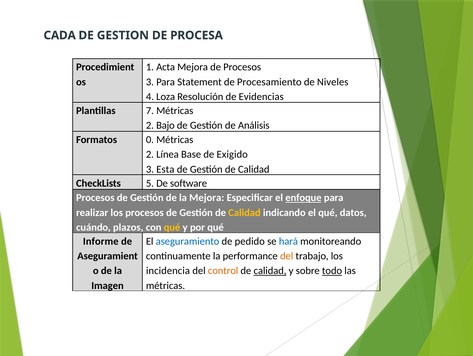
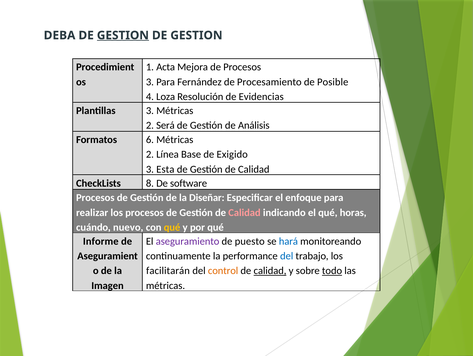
CADA: CADA -> DEBA (60, 35)
GESTION underline: none -> present (123, 35)
PROCESA: PROCESA -> GESTION (196, 35)
Statement: Statement -> Fernández (199, 82)
Niveles: Niveles -> Posible (333, 82)
Plantillas 7: 7 -> 3 (150, 111)
Bajo: Bajo -> Será (165, 125)
0: 0 -> 6 (150, 140)
5: 5 -> 8 (150, 183)
la Mejora: Mejora -> Diseñar (207, 198)
enfoque underline: present -> none (303, 198)
Calidad colour: yellow -> pink (244, 212)
datos: datos -> horas (353, 212)
plazos: plazos -> nuevo (128, 227)
aseguramiento colour: blue -> purple (188, 241)
pedido: pedido -> puesto (250, 241)
del colour: orange -> blue (287, 256)
incidencia: incidencia -> facilitarán (168, 271)
